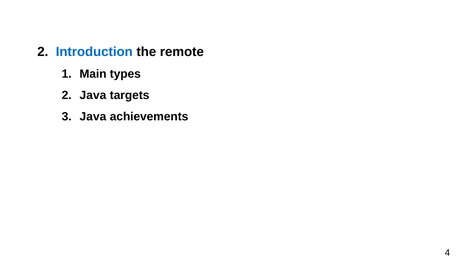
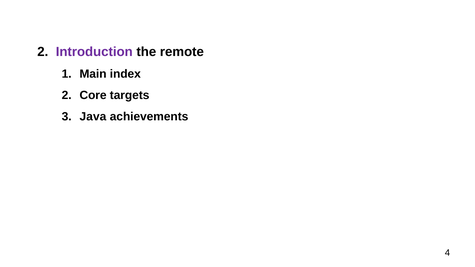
Introduction colour: blue -> purple (94, 52)
types: types -> index (125, 74)
Java: Java -> Core (93, 95)
